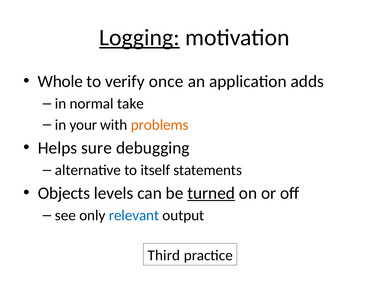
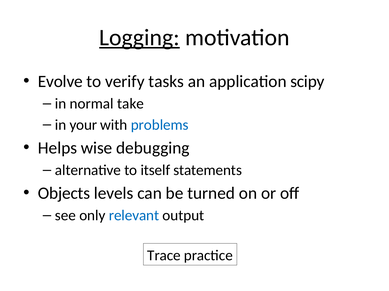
Whole: Whole -> Evolve (60, 82)
once: once -> tasks (166, 82)
adds: adds -> scipy (307, 82)
problems colour: orange -> blue (160, 125)
sure: sure -> wise (97, 148)
turned underline: present -> none (211, 194)
Third: Third -> Trace (164, 256)
